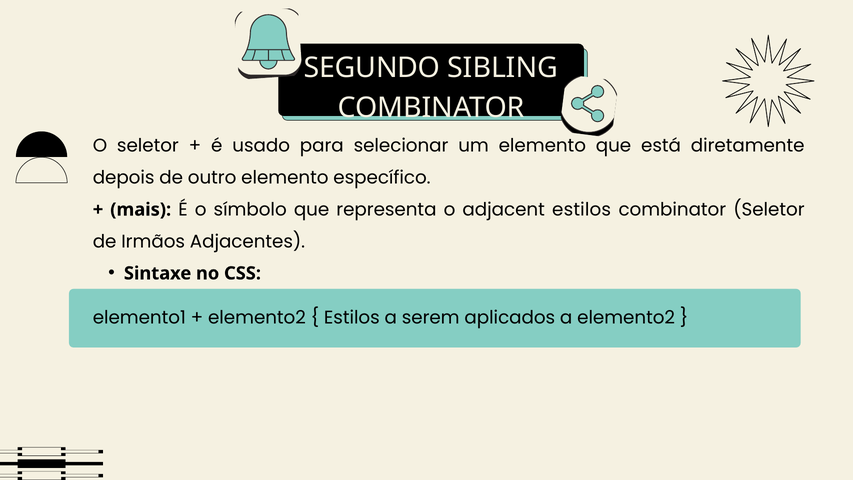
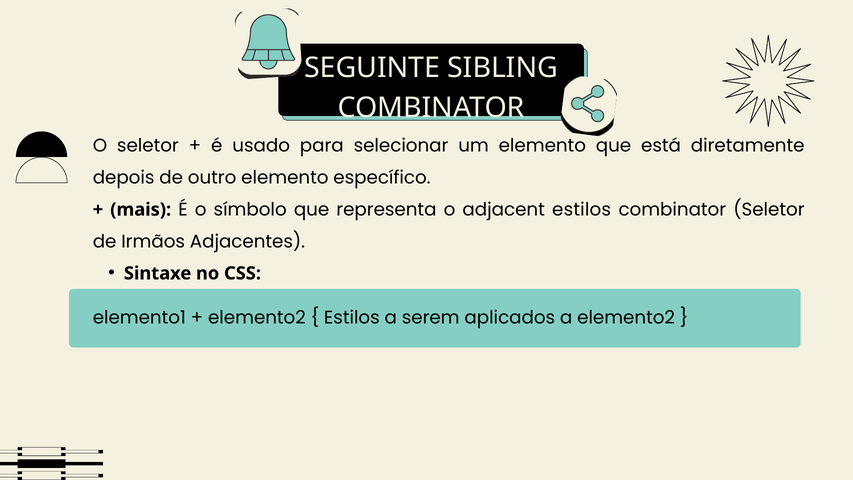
SEGUNDO: SEGUNDO -> SEGUINTE (372, 68)
